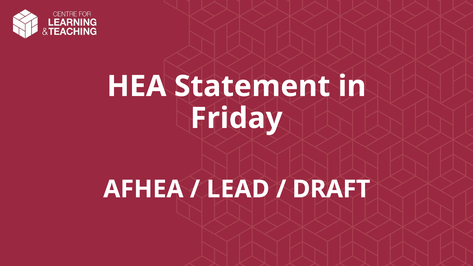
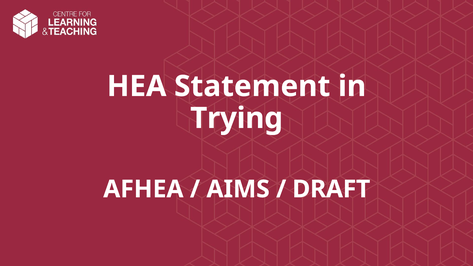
Friday: Friday -> Trying (237, 118)
LEAD: LEAD -> AIMS (238, 189)
